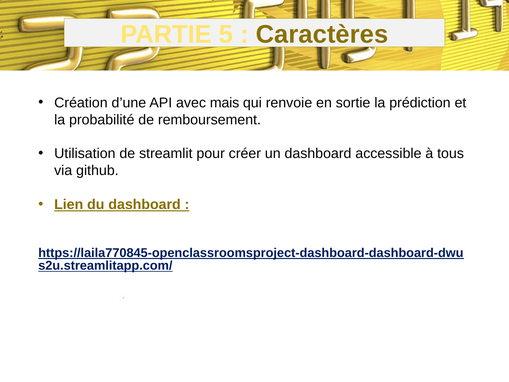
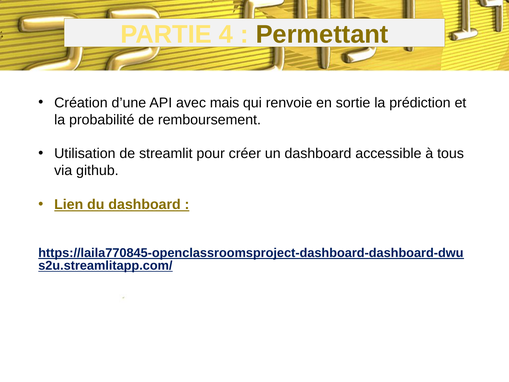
5: 5 -> 4 (226, 34)
Caractères: Caractères -> Permettant (322, 34)
